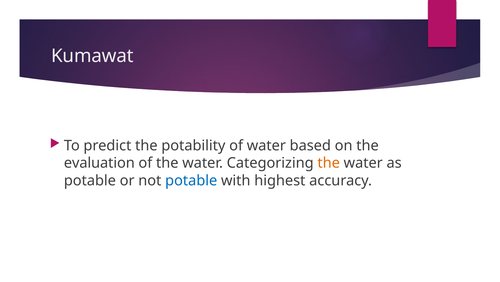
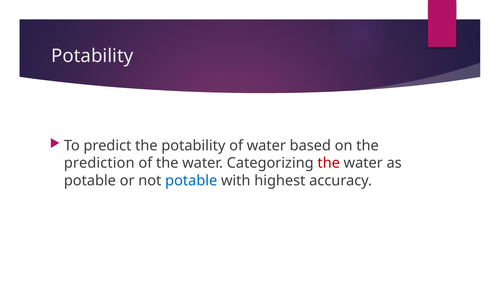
Kumawat: Kumawat -> Potability (92, 56)
evaluation: evaluation -> prediction (99, 163)
the colour: orange -> red (329, 163)
